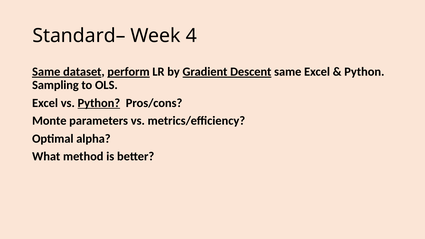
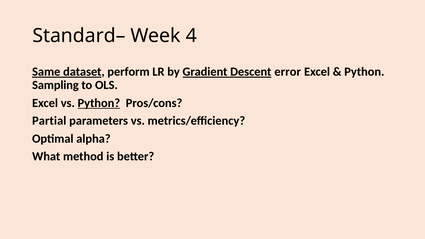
perform underline: present -> none (129, 72)
Descent same: same -> error (288, 72)
Monte: Monte -> Partial (49, 121)
